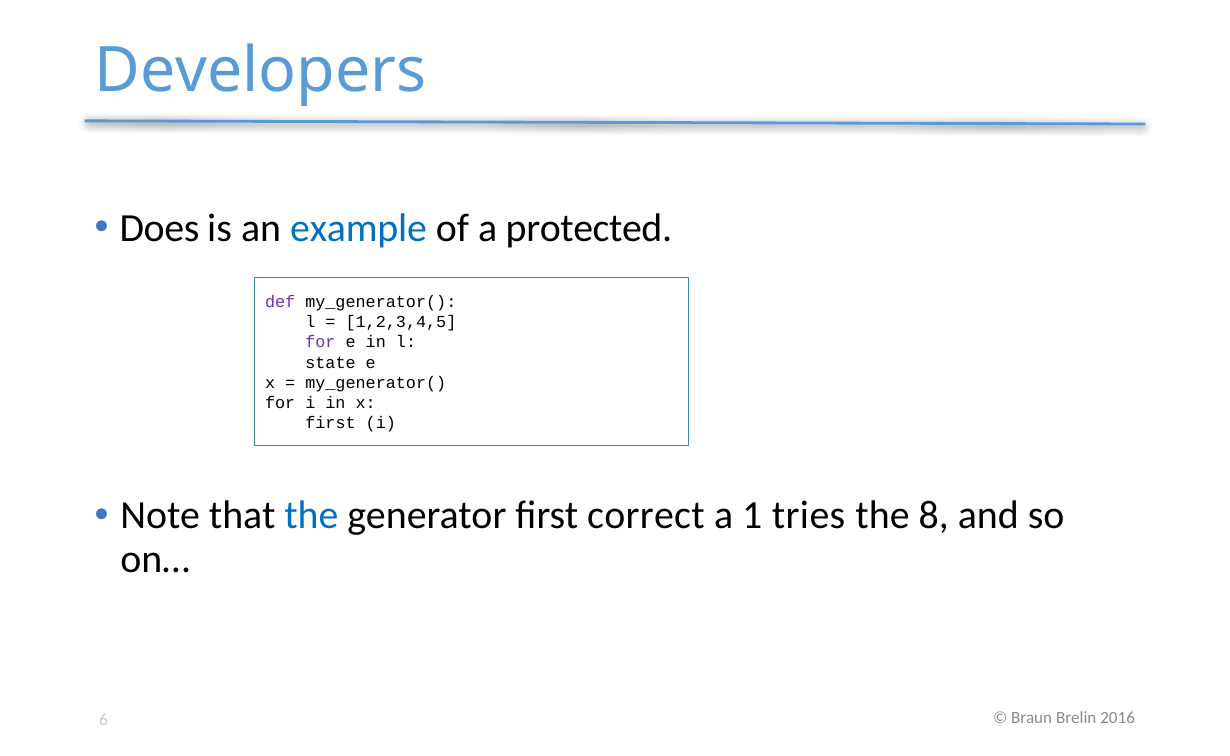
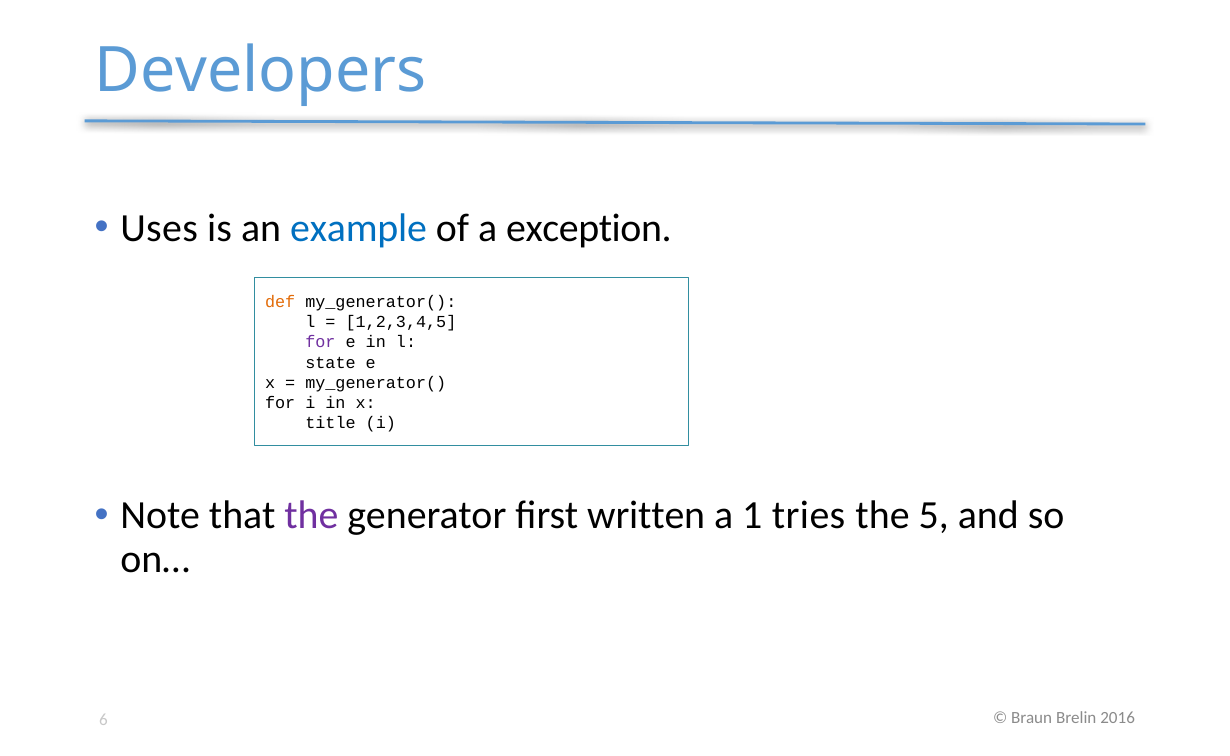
Does: Does -> Uses (159, 228)
protected: protected -> exception (589, 228)
def colour: purple -> orange (280, 302)
first: first -> title (330, 423)
the colour: blue -> purple (311, 516)
correct: correct -> written (646, 516)
8: 8 -> 5 (934, 516)
